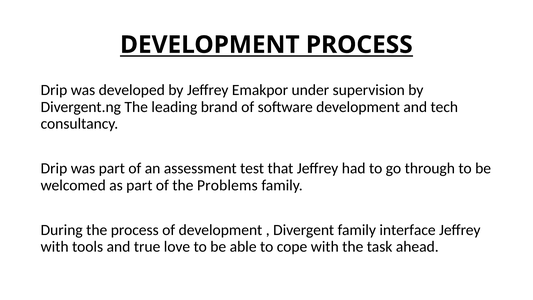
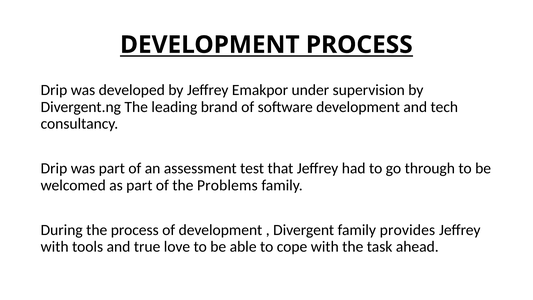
interface: interface -> provides (407, 230)
